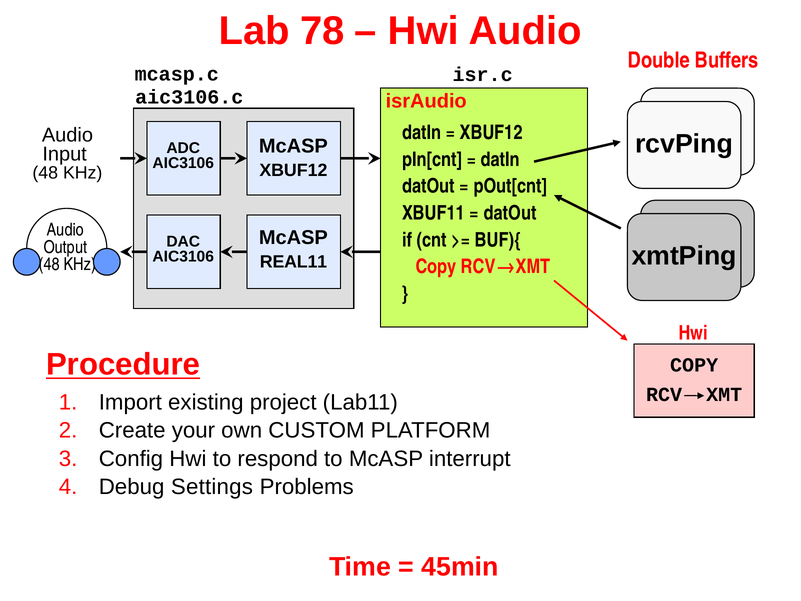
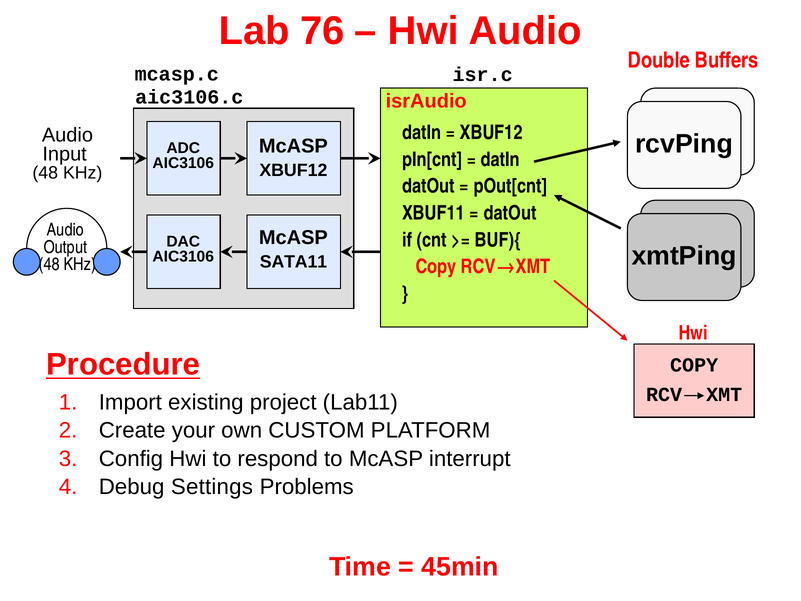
78: 78 -> 76 (322, 31)
REAL11: REAL11 -> SATA11 (293, 262)
